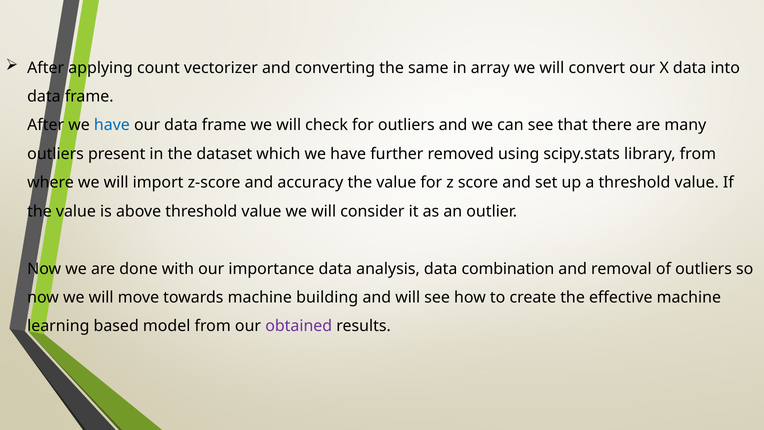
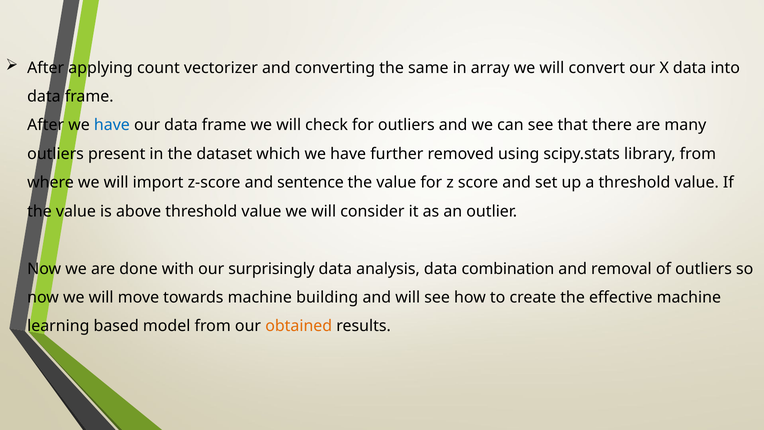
accuracy: accuracy -> sentence (310, 183)
importance: importance -> surprisingly (272, 269)
obtained colour: purple -> orange (299, 326)
